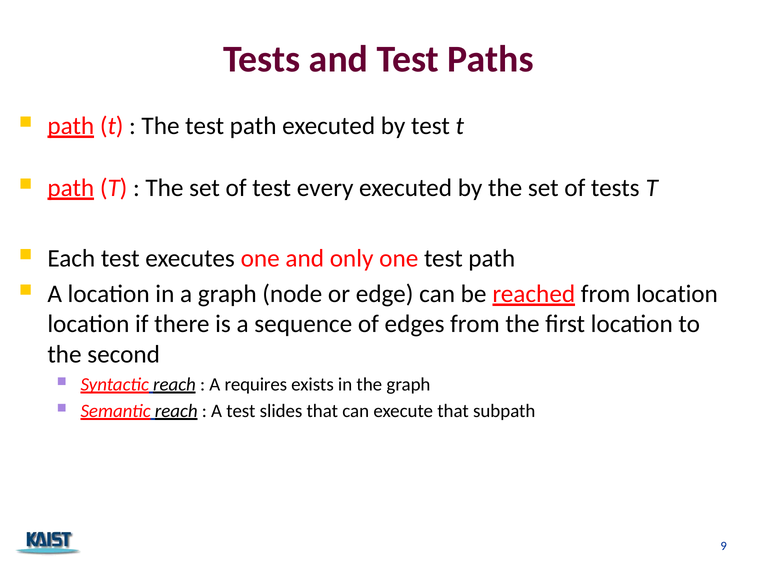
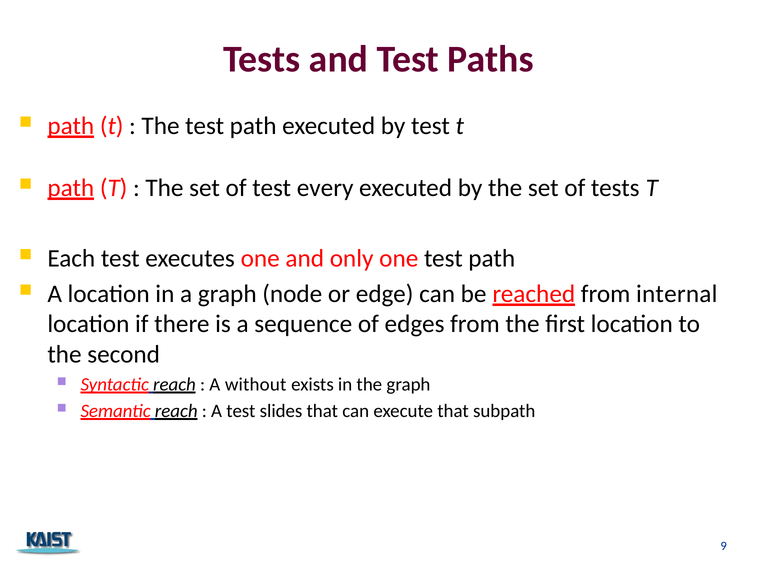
from location: location -> internal (677, 294)
requires: requires -> without (256, 384)
